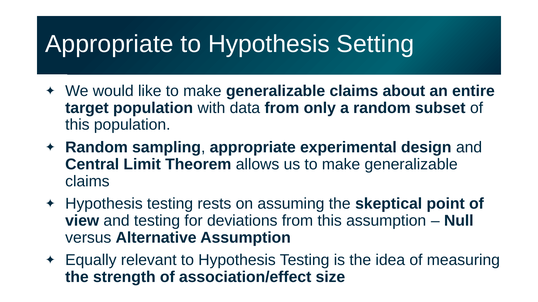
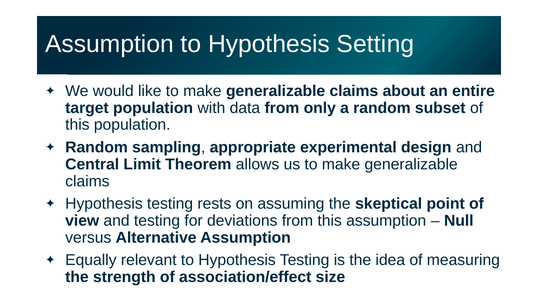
Appropriate: Appropriate -> Assumption (109, 44)
